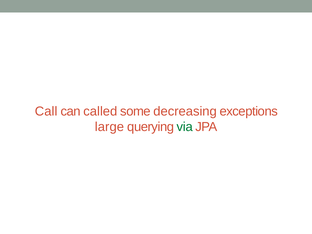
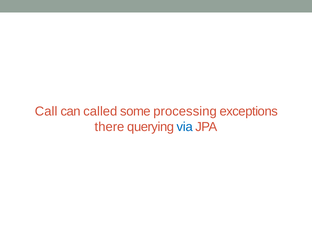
decreasing: decreasing -> processing (185, 111)
large: large -> there (110, 127)
via colour: green -> blue (185, 127)
